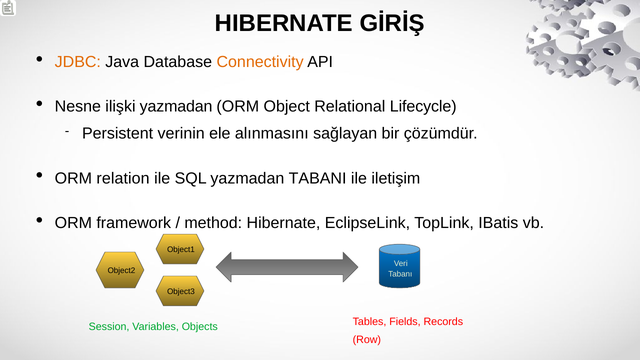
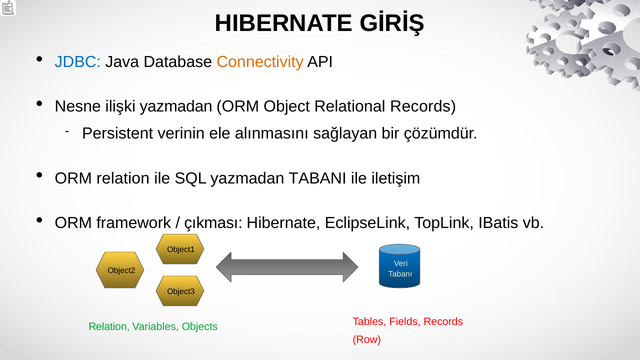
JDBC colour: orange -> blue (78, 62)
Relational Lifecycle: Lifecycle -> Records (423, 107)
method: method -> çıkması (213, 223)
Session: Session -> Relation (109, 327)
